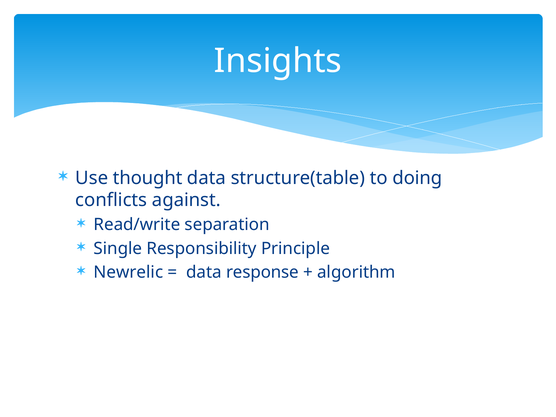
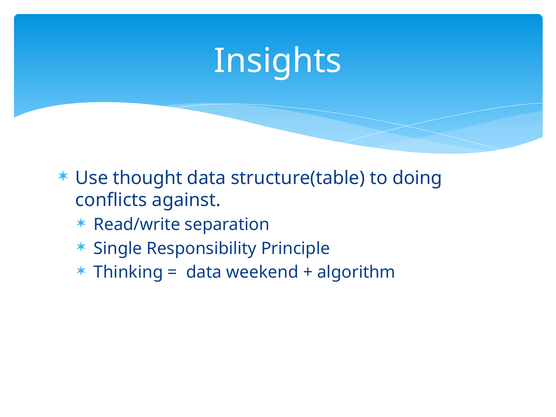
Newrelic: Newrelic -> Thinking (128, 272)
response: response -> weekend (262, 272)
